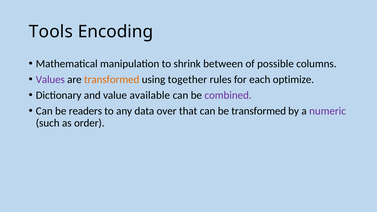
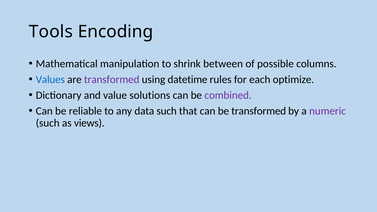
Values colour: purple -> blue (50, 80)
transformed colour: orange -> purple (112, 80)
together: together -> datetime (188, 80)
available: available -> solutions (150, 95)
readers: readers -> reliable (85, 111)
data over: over -> such (167, 111)
order: order -> views (89, 123)
